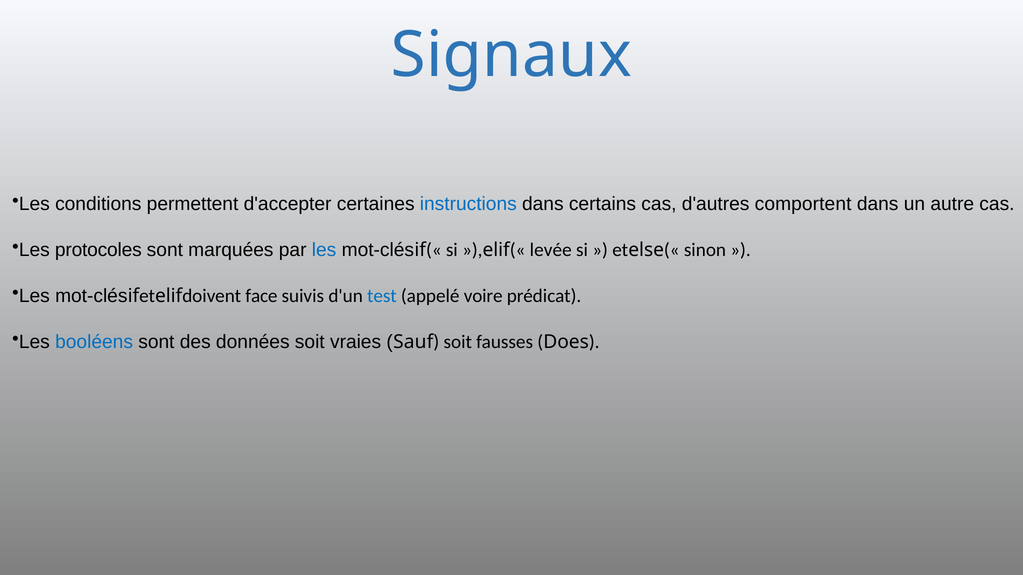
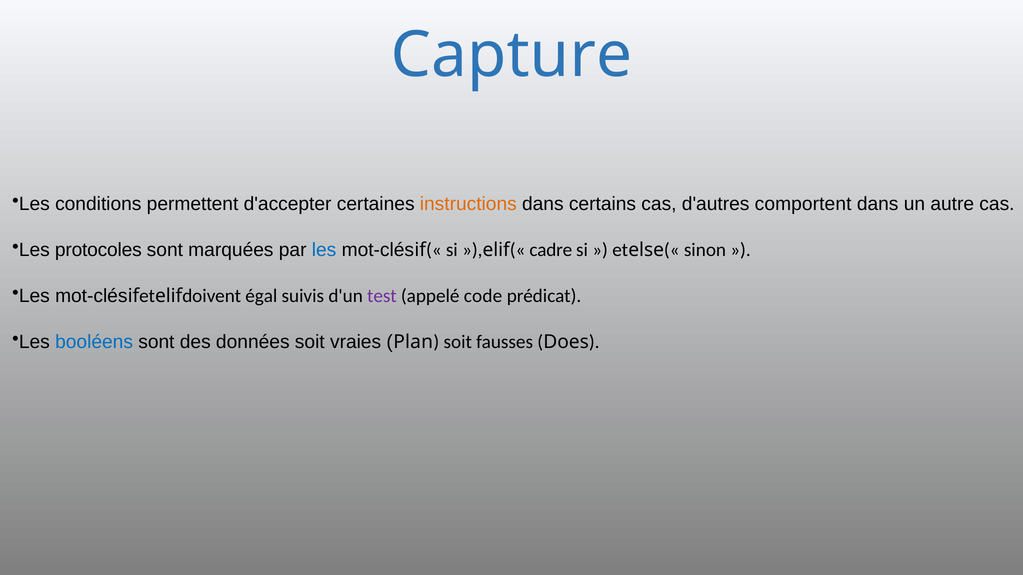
Signaux: Signaux -> Capture (511, 55)
instructions colour: blue -> orange (468, 204)
levée: levée -> cadre (551, 250)
face: face -> égal (261, 296)
test colour: blue -> purple (382, 296)
voire: voire -> code (483, 296)
Sauf: Sauf -> Plan (413, 342)
